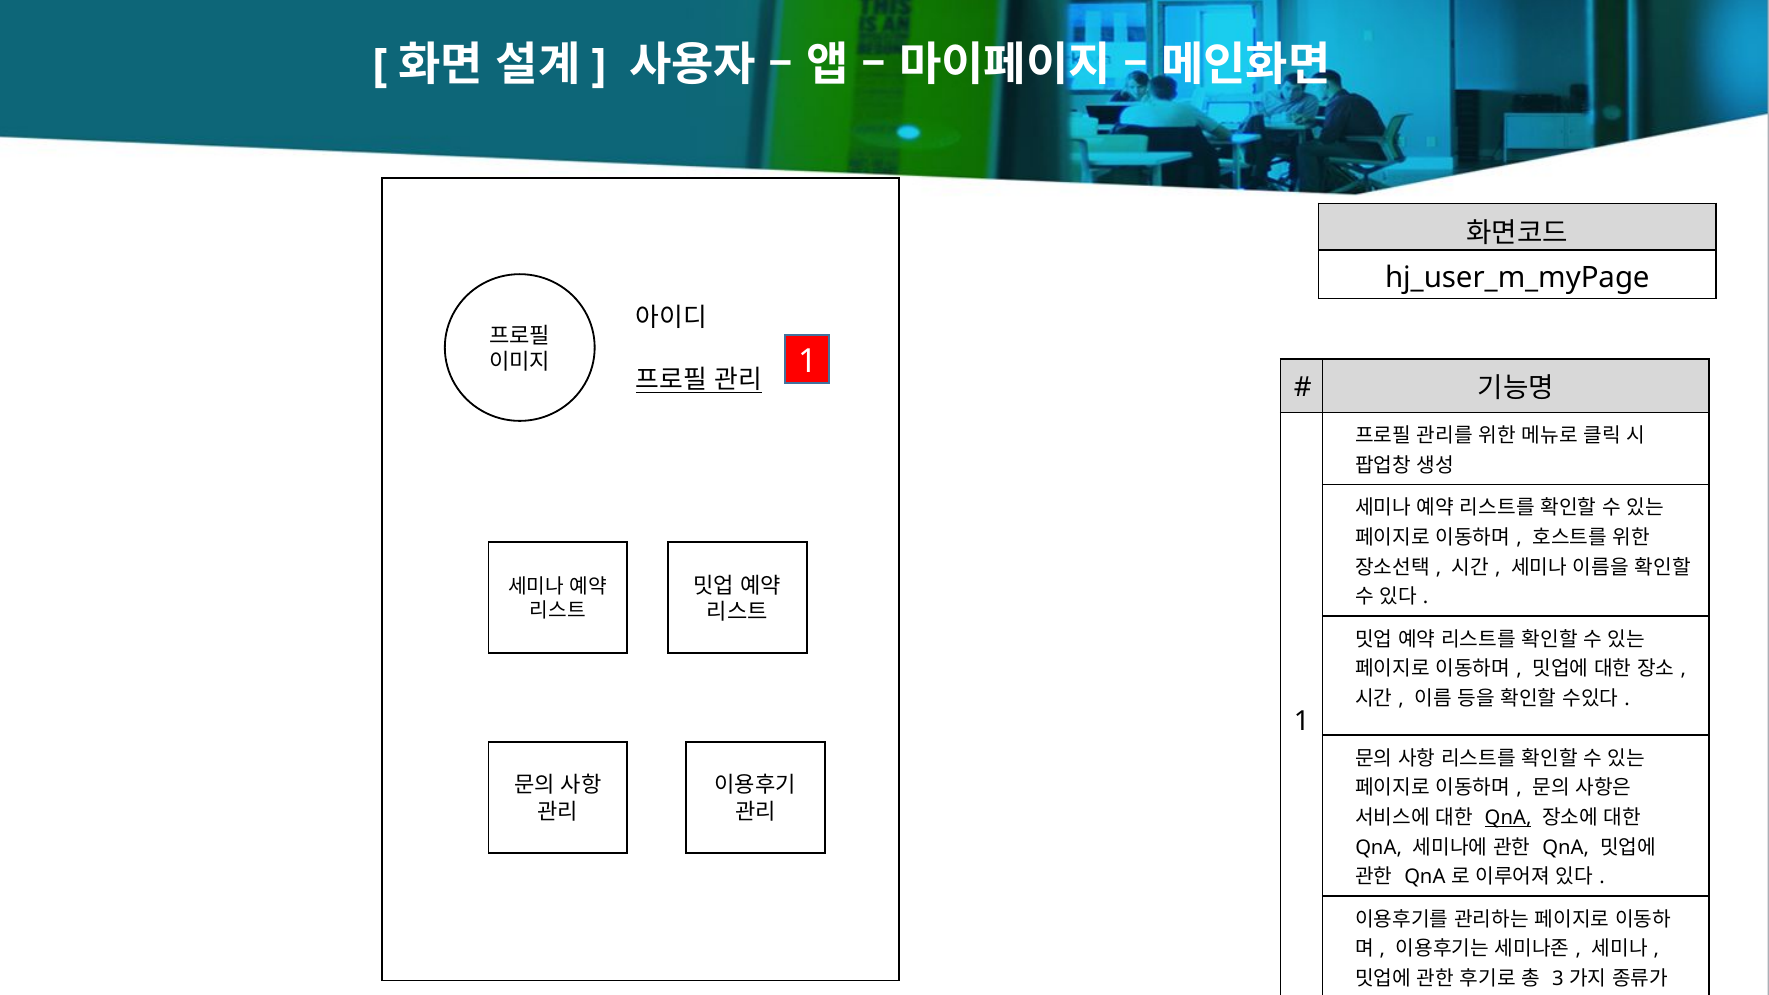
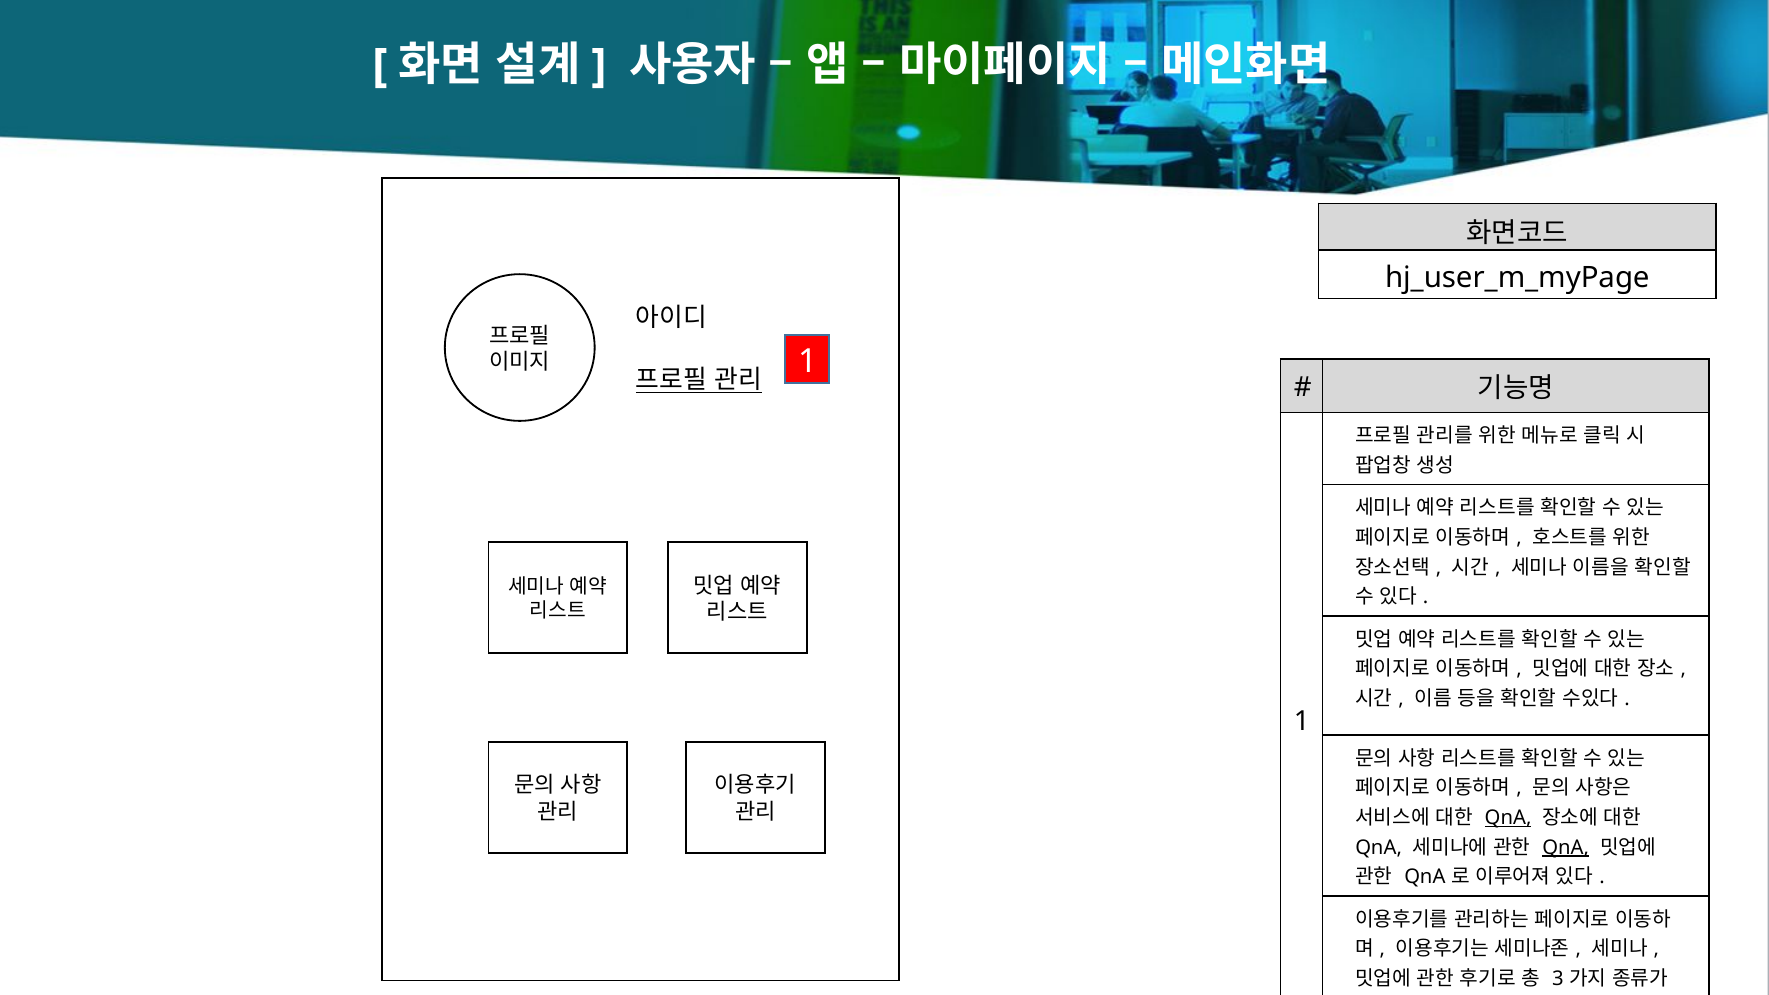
QnA underline: none -> present (1566, 847)
